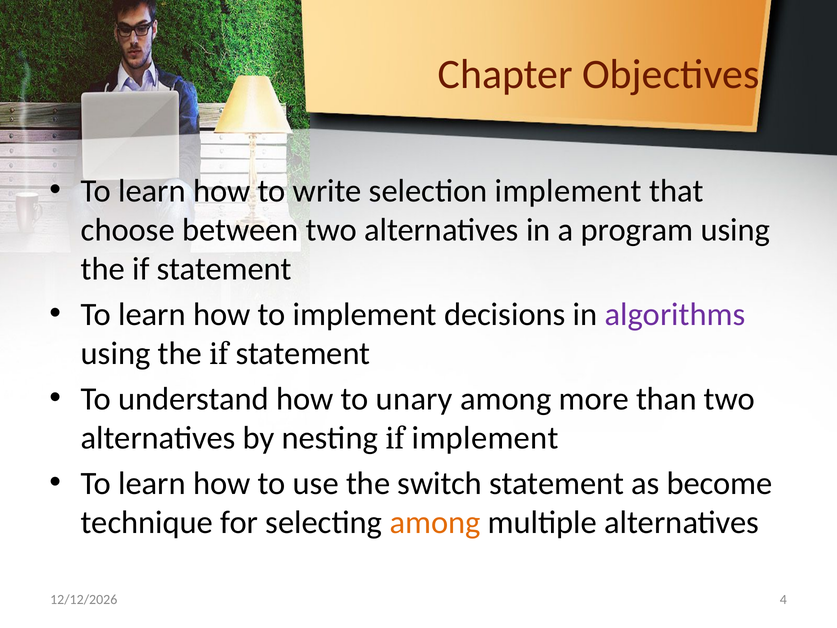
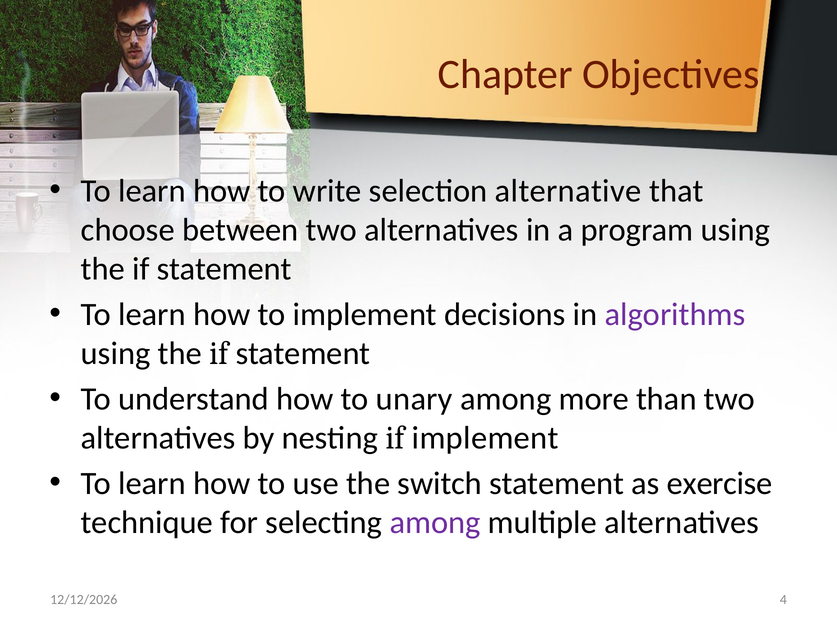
selection implement: implement -> alternative (568, 191)
become: become -> exercise (720, 483)
among colour: orange -> purple (435, 522)
